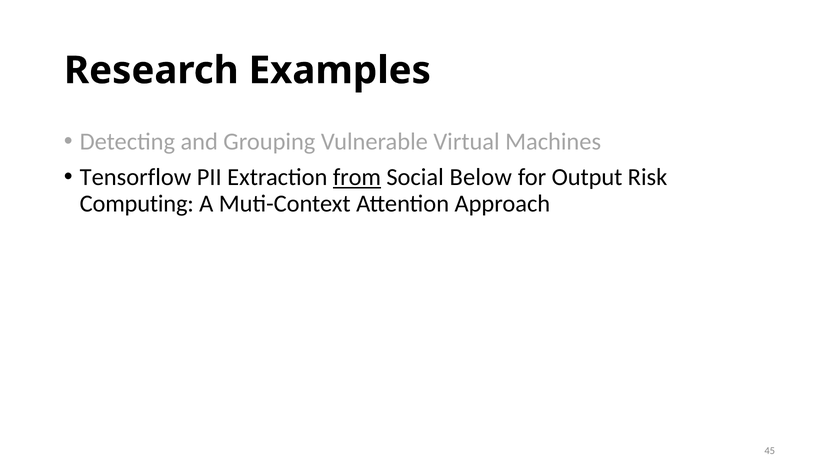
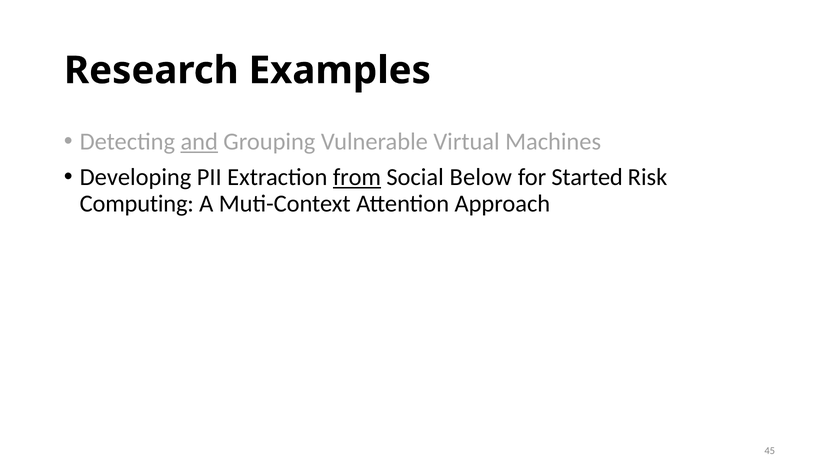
and underline: none -> present (199, 142)
Tensorflow: Tensorflow -> Developing (136, 177)
Output: Output -> Started (587, 177)
